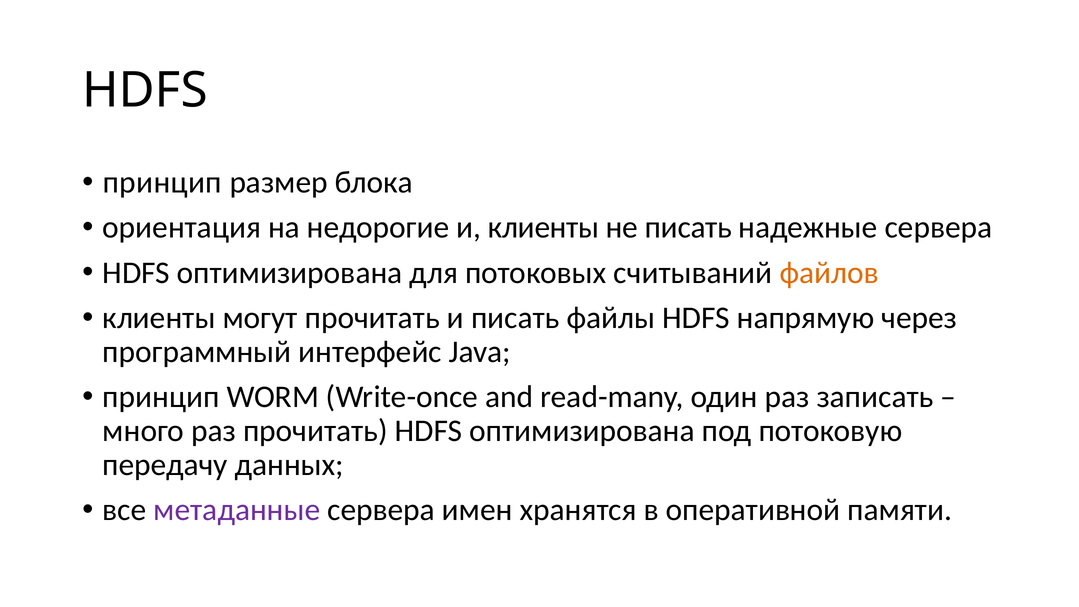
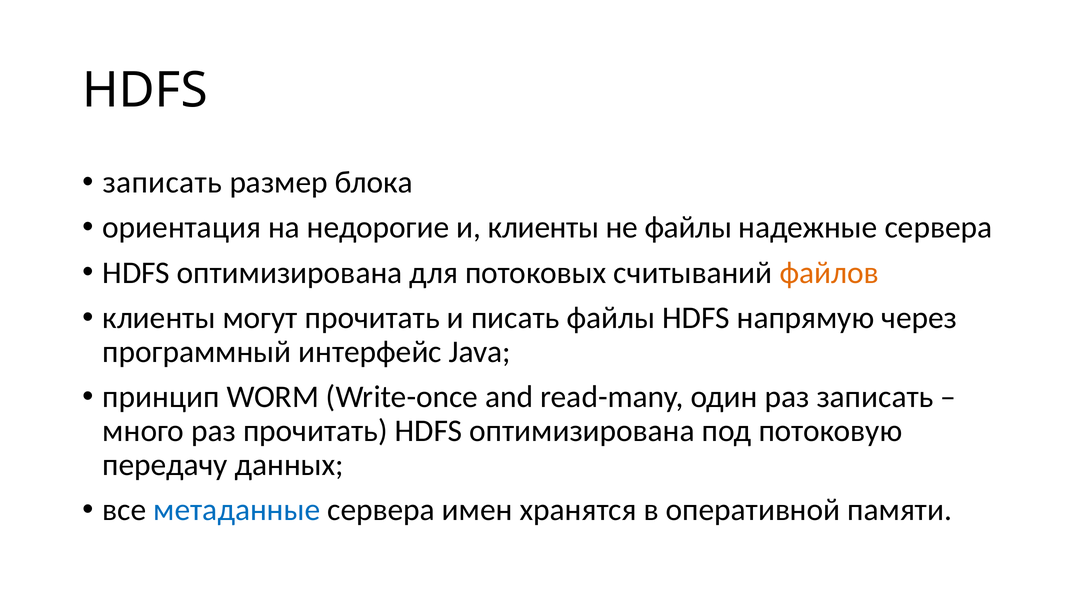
принцип: принцип -> записать (162, 182)
не писать: писать -> файлы (688, 228)
метаданные colour: purple -> blue (237, 510)
